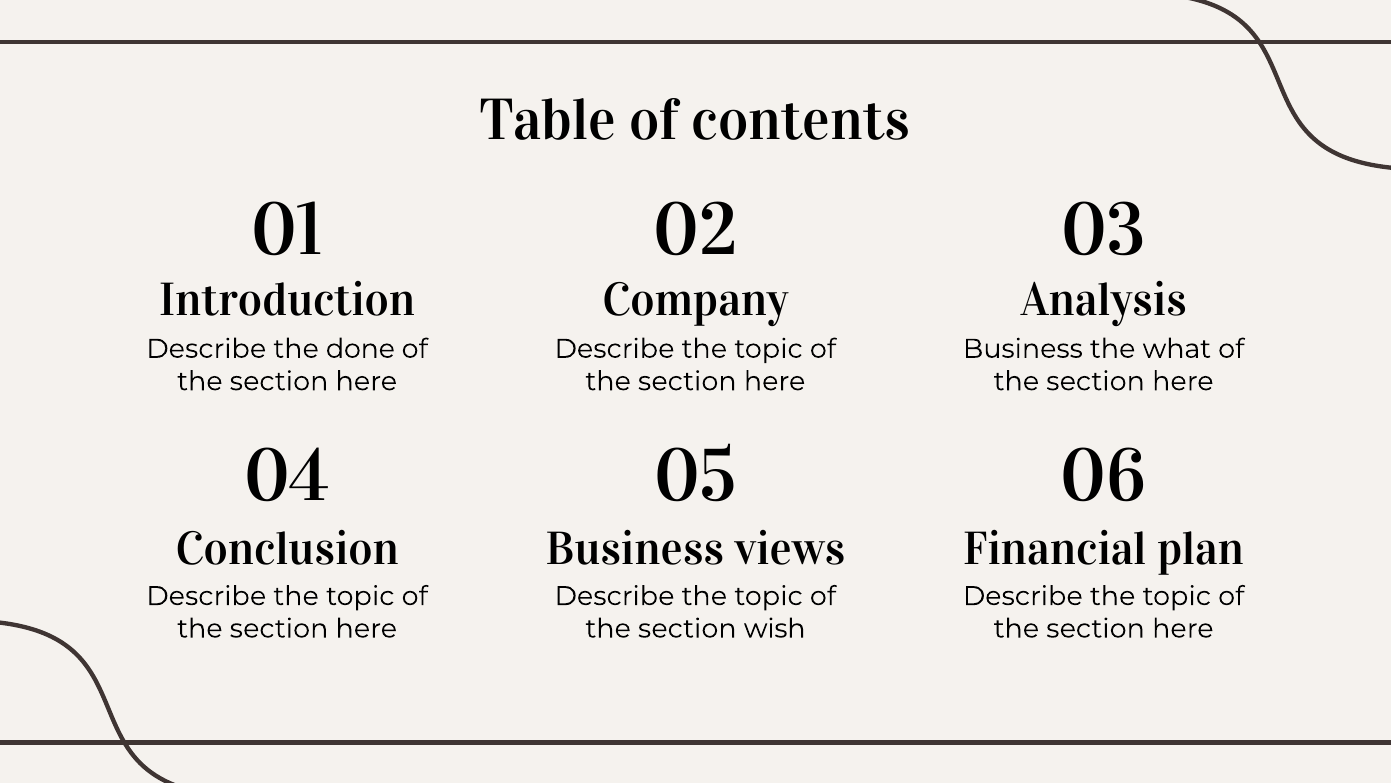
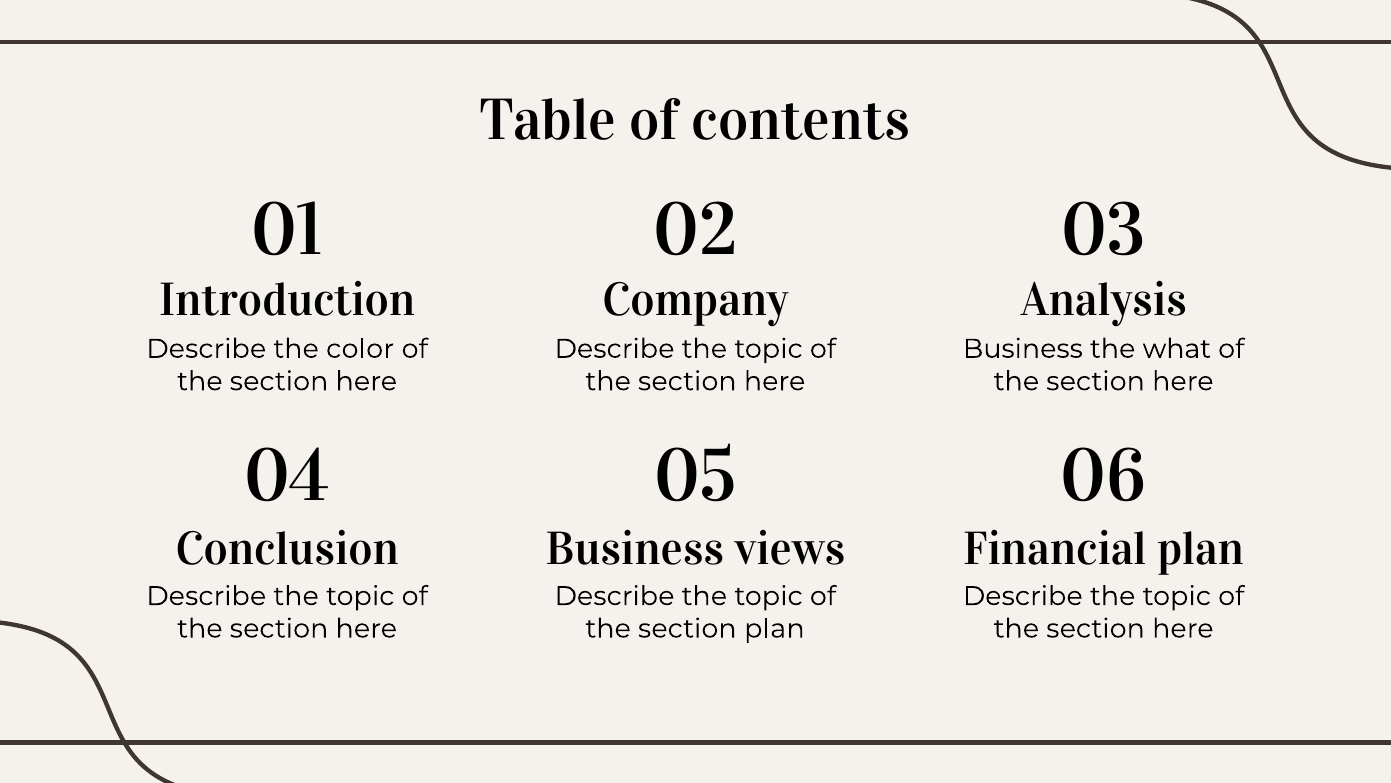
done: done -> color (360, 349)
section wish: wish -> plan (774, 628)
